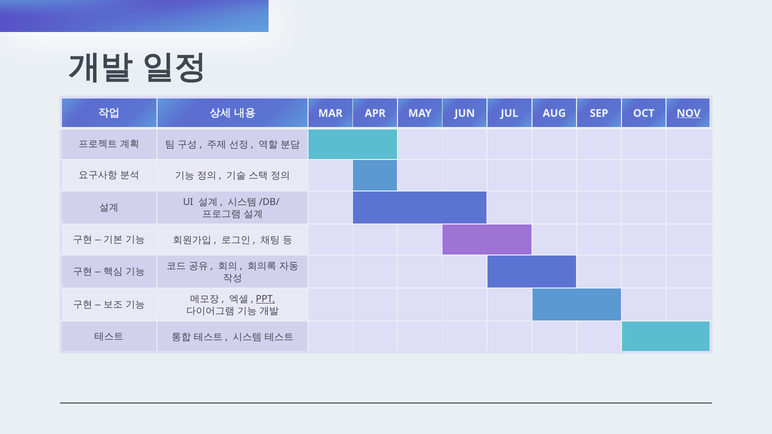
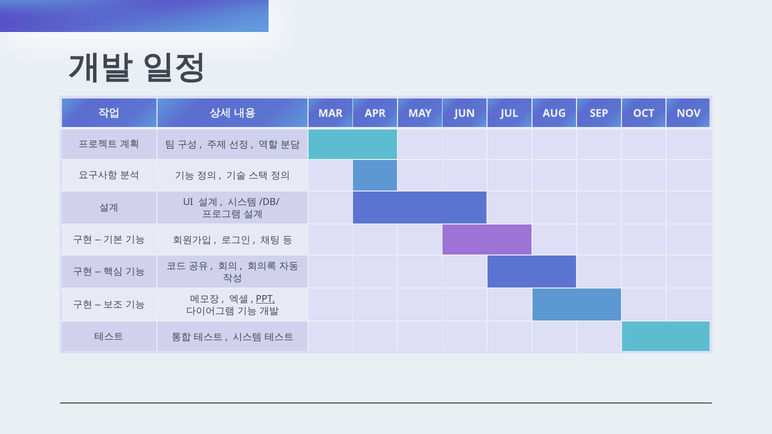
NOV underline: present -> none (689, 113)
